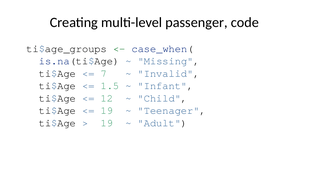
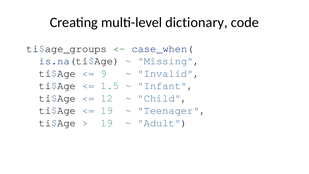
passenger: passenger -> dictionary (196, 22)
7: 7 -> 9 (104, 73)
